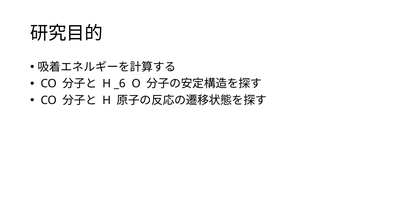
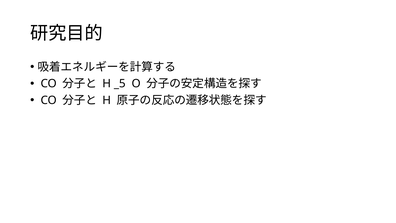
_6: _6 -> _5 (120, 84)
